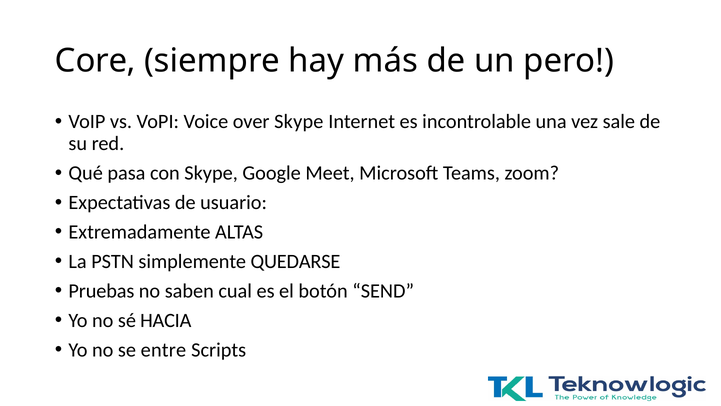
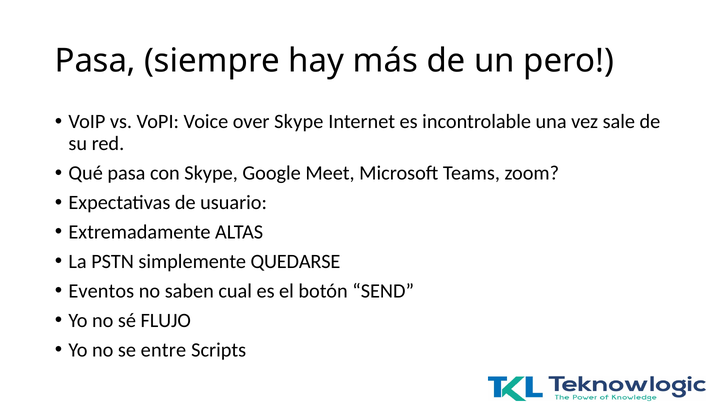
Core: Core -> Pasa (95, 61)
Pruebas: Pruebas -> Eventos (101, 291)
HACIA: HACIA -> FLUJO (166, 320)
